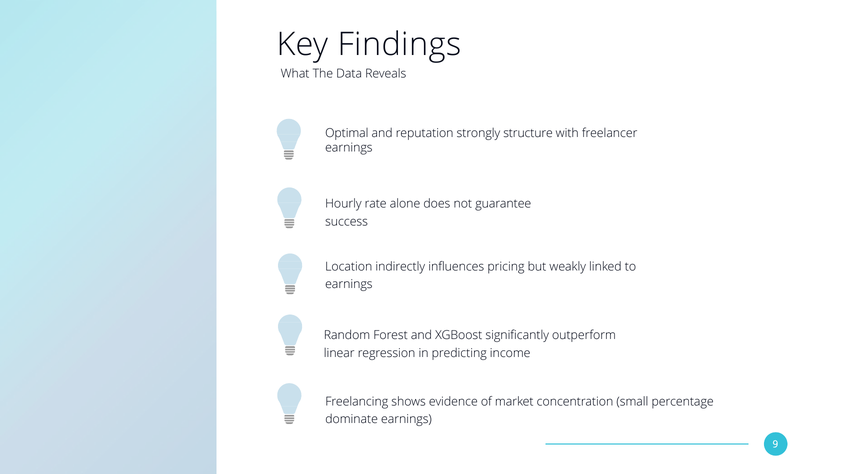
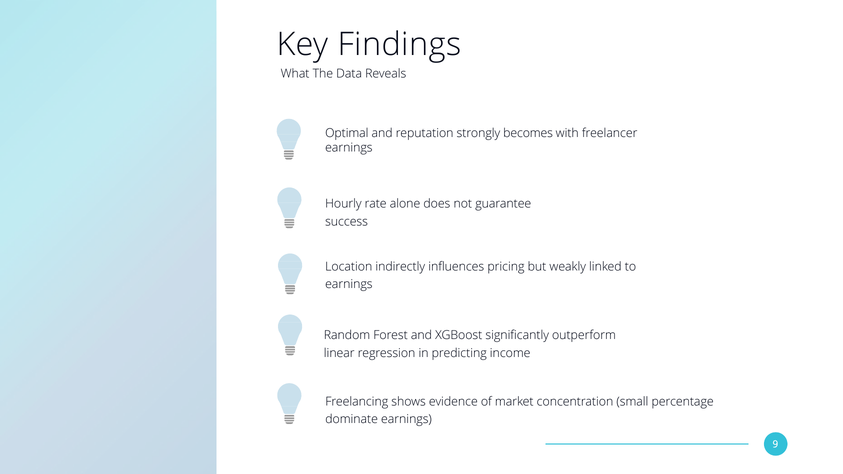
structure: structure -> becomes (528, 133)
